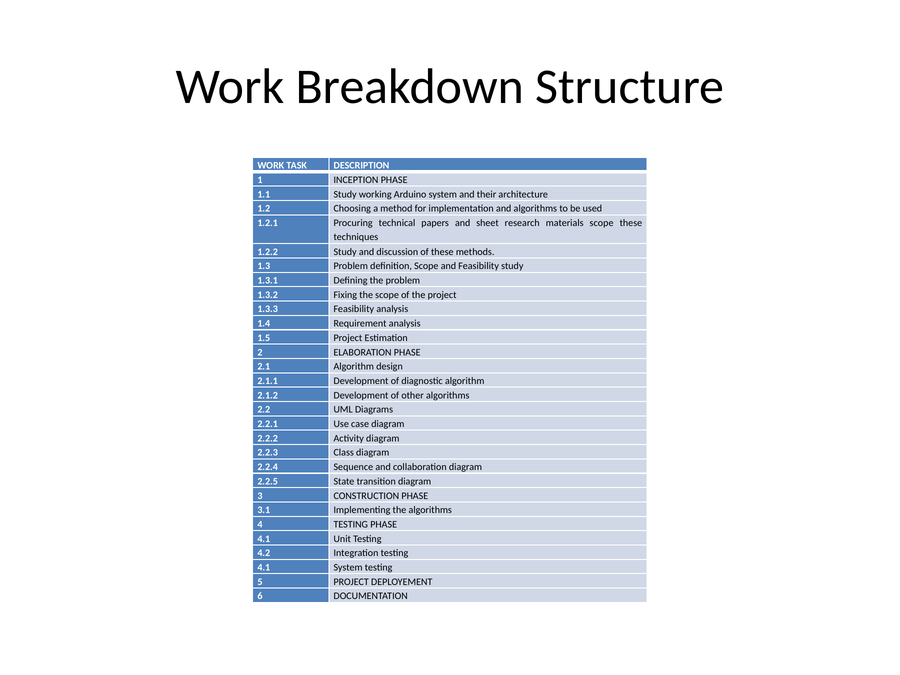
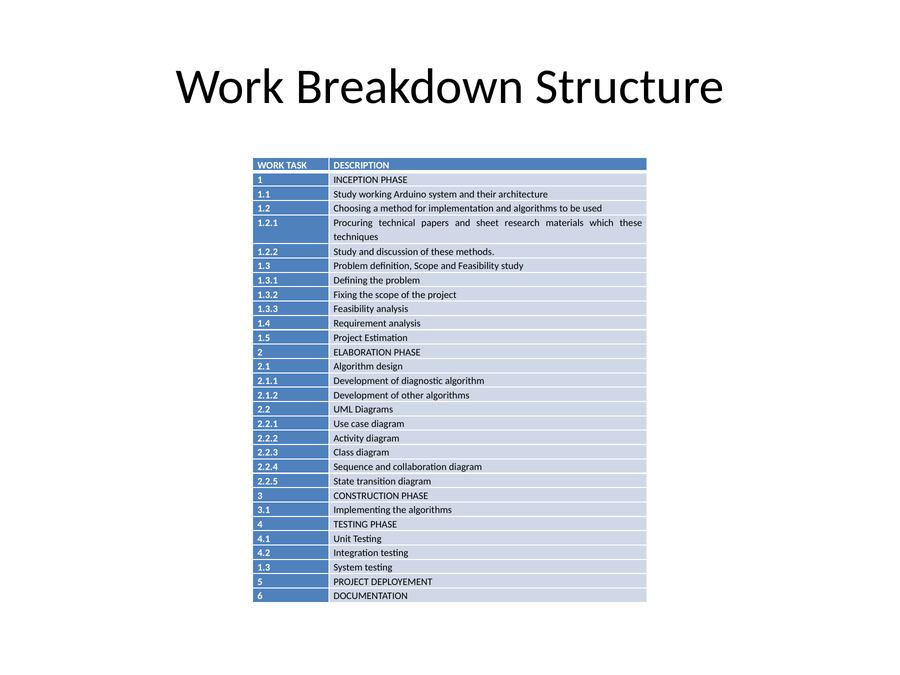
materials scope: scope -> which (602, 223)
4.1: 4.1 -> 1.3 (264, 567)
